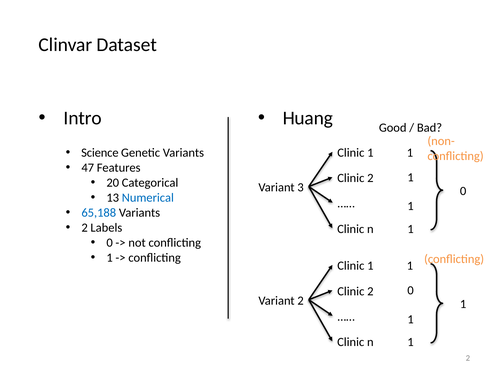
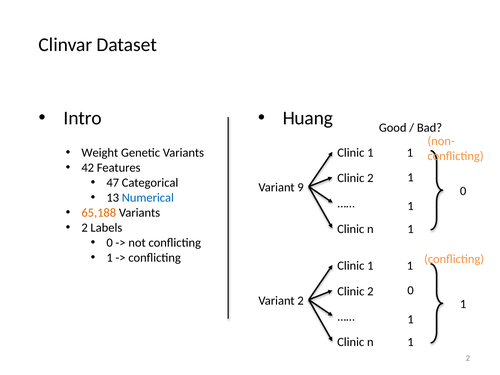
Science: Science -> Weight (100, 153)
47: 47 -> 42 (88, 168)
20: 20 -> 47 (113, 183)
3: 3 -> 9 (301, 187)
65,188 colour: blue -> orange (99, 213)
